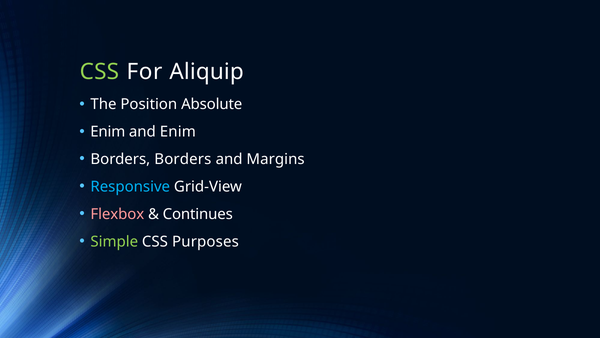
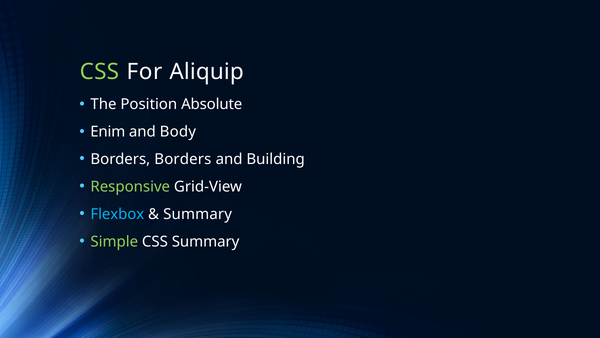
and Enim: Enim -> Body (178, 131)
Margins: Margins -> Building (276, 159)
Responsive colour: light blue -> light green (130, 186)
Flexbox colour: pink -> light blue (117, 214)
Continues: Continues -> Summary (198, 214)
CSS Purposes: Purposes -> Summary (206, 241)
